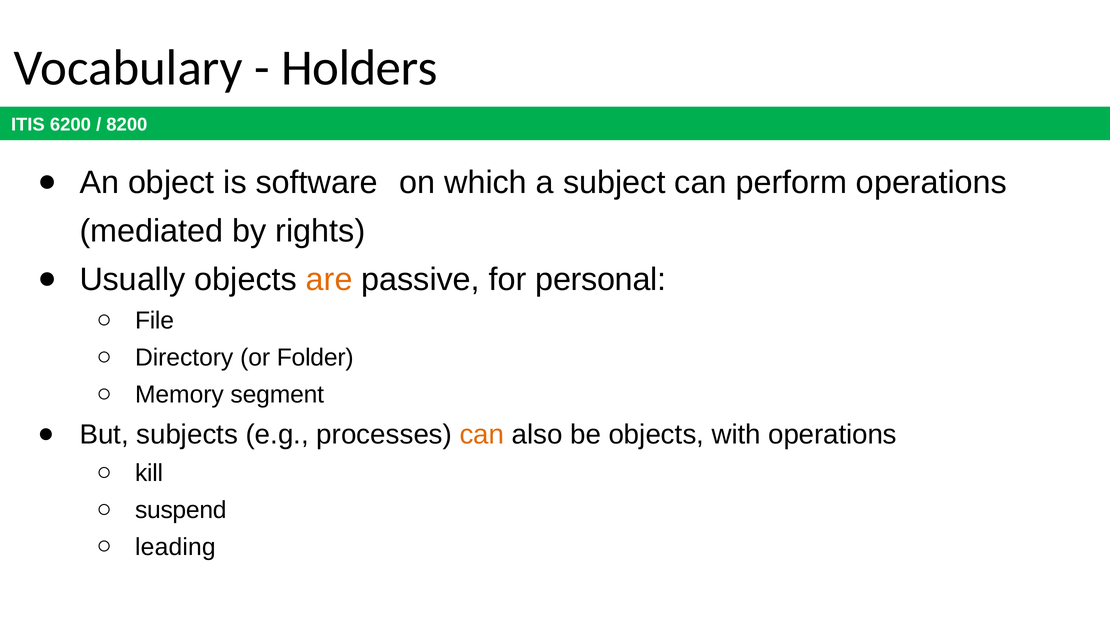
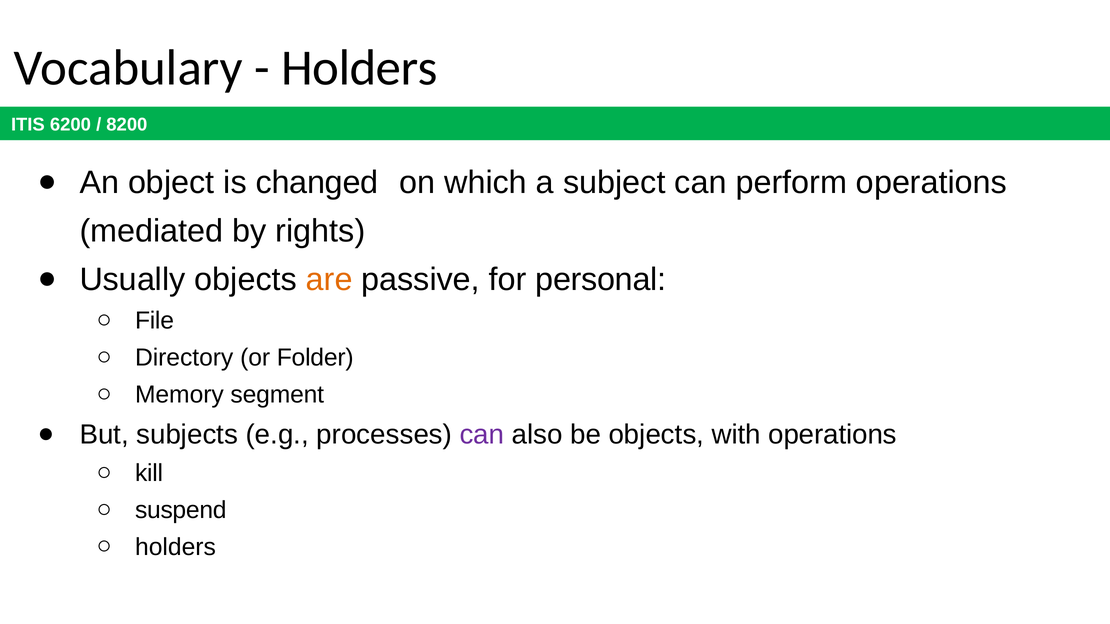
software: software -> changed (317, 183)
can colour: orange -> purple (482, 435)
leading: leading -> holders (175, 547)
